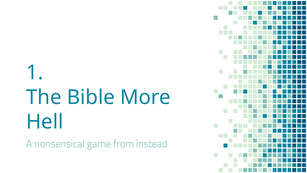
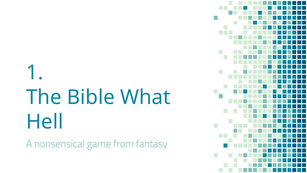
More: More -> What (145, 97)
instead: instead -> fantasy (152, 144)
